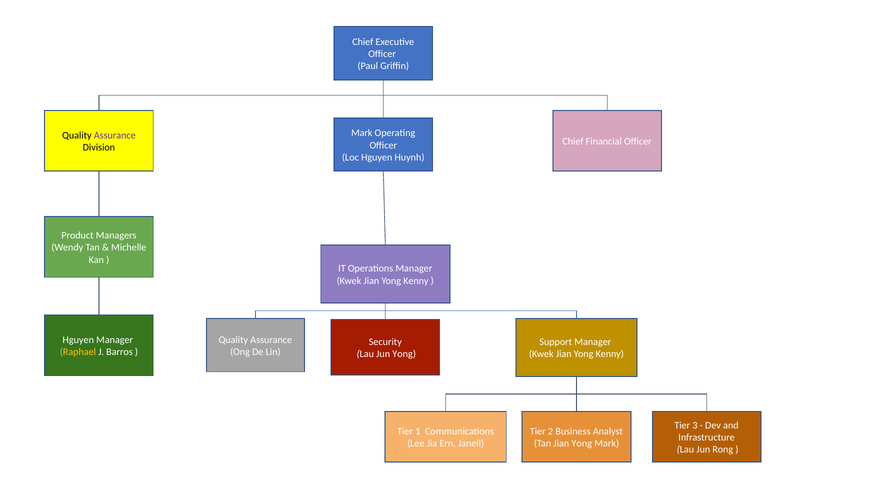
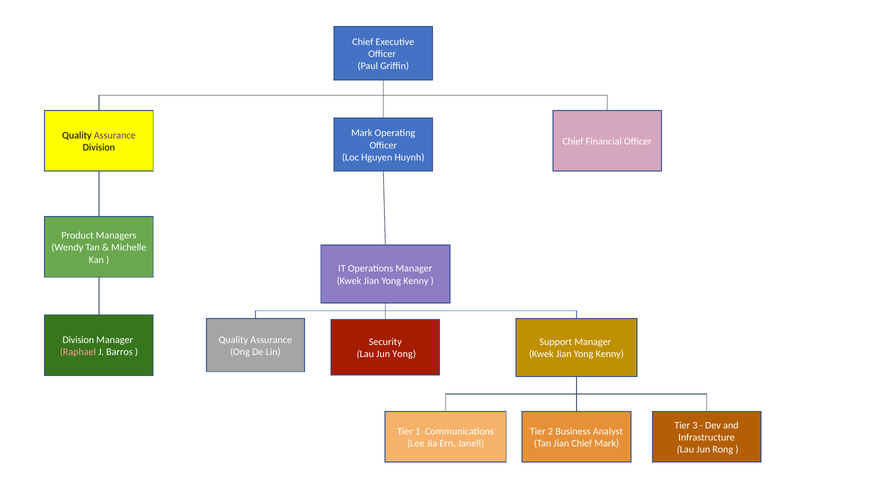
Hguyen: Hguyen -> Division (78, 340)
Raphael colour: yellow -> pink (78, 352)
Tan Jian Yong: Yong -> Chief (582, 444)
